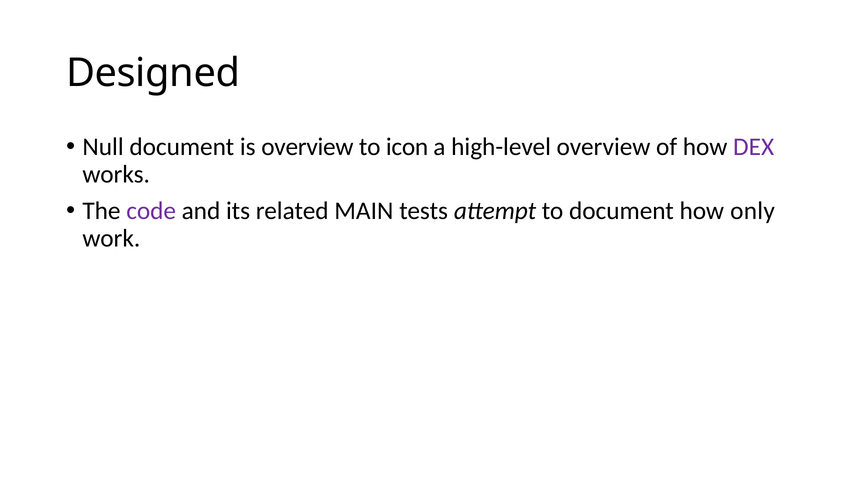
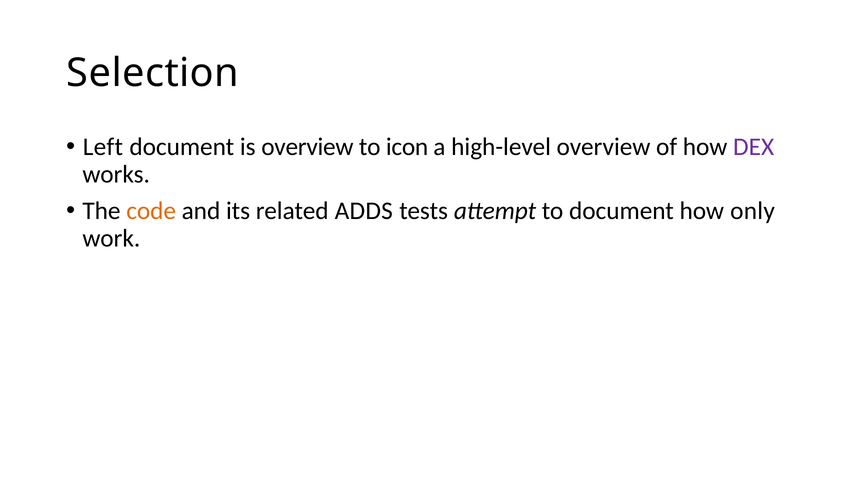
Designed: Designed -> Selection (153, 73)
Null: Null -> Left (103, 147)
code colour: purple -> orange (151, 210)
MAIN: MAIN -> ADDS (364, 210)
